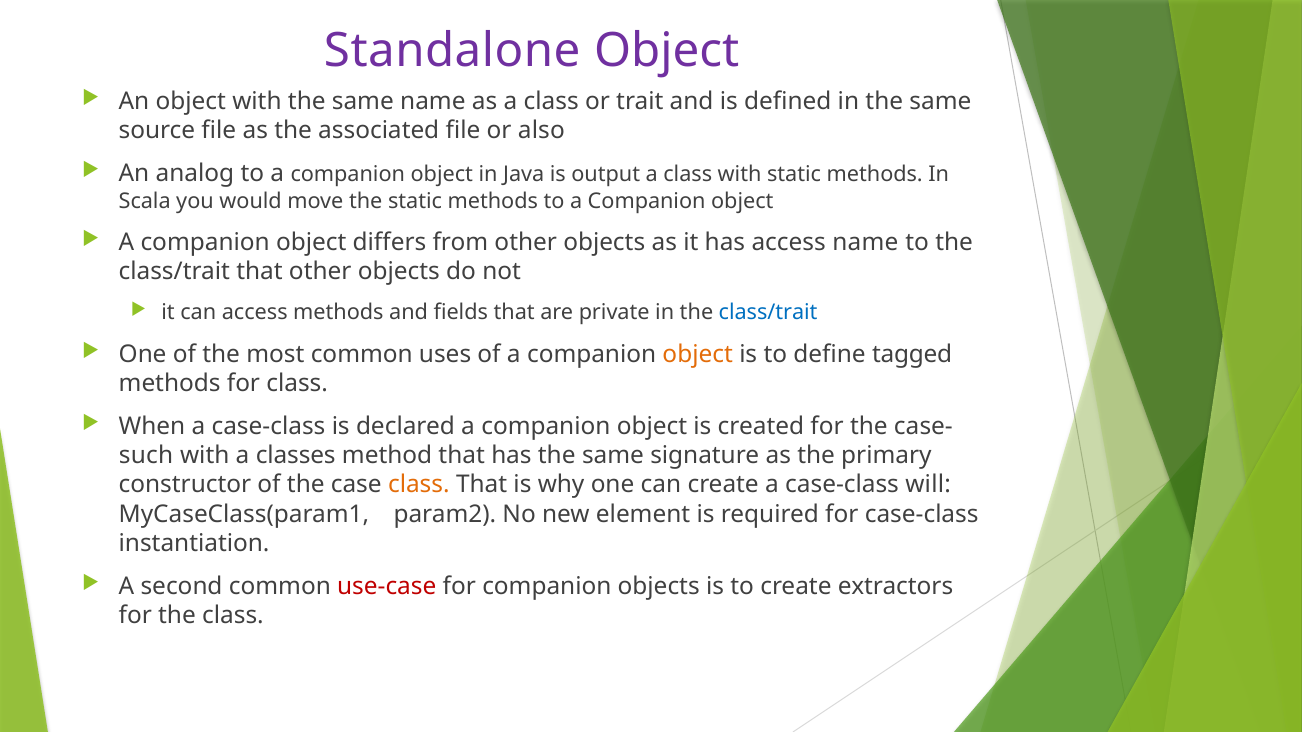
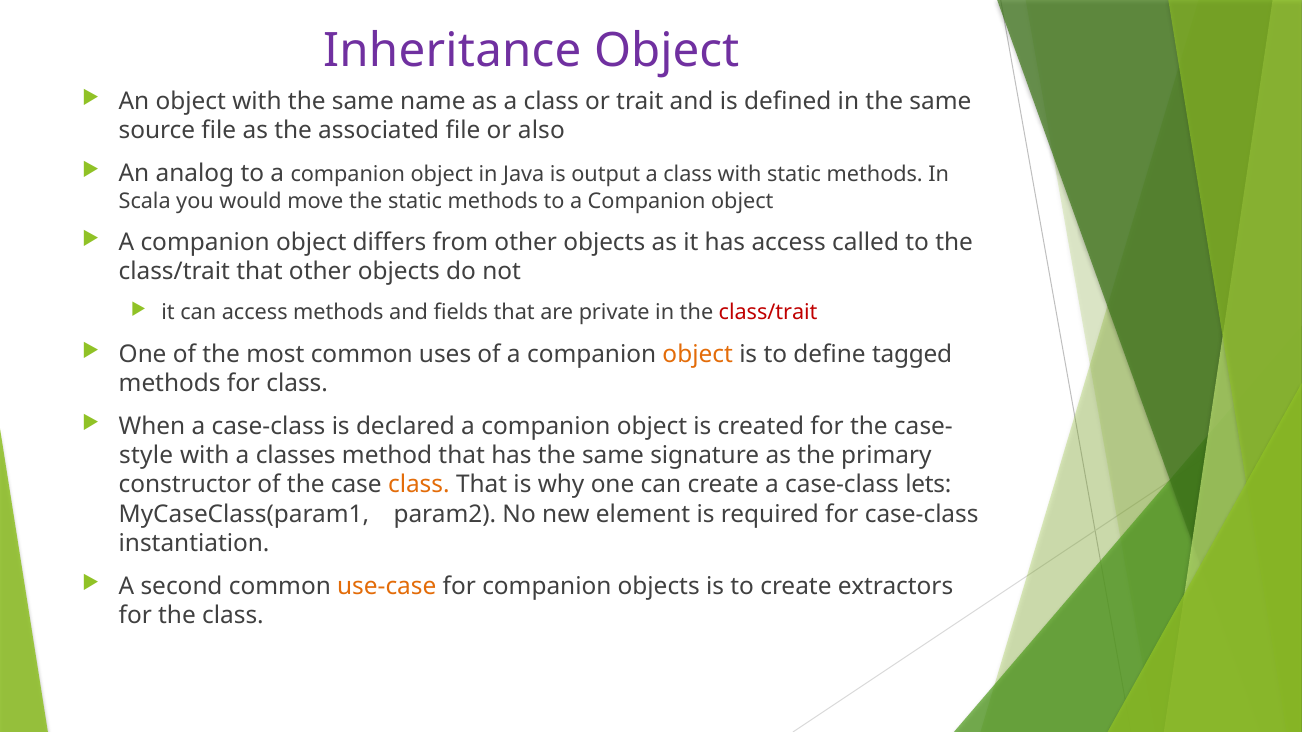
Standalone: Standalone -> Inheritance (452, 51)
access name: name -> called (866, 243)
class/trait colour: blue -> red (768, 313)
such: such -> style (146, 456)
will: will -> lets (928, 485)
use-case colour: red -> orange (387, 587)
